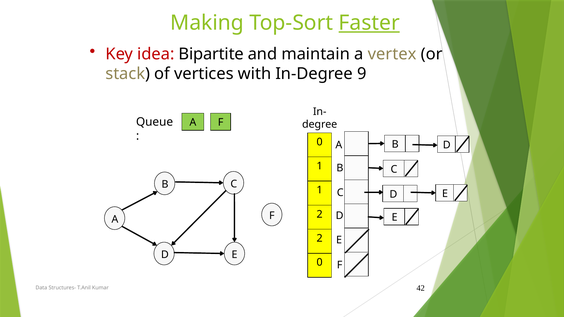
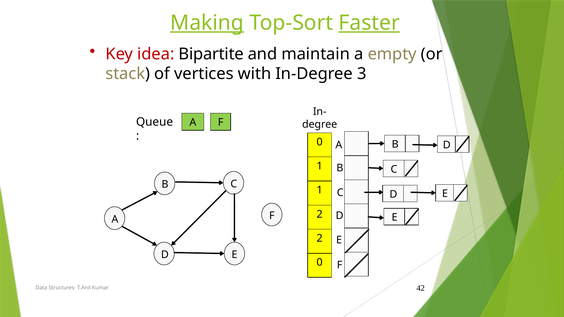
Making underline: none -> present (207, 23)
vertex: vertex -> empty (392, 54)
9: 9 -> 3 (362, 74)
